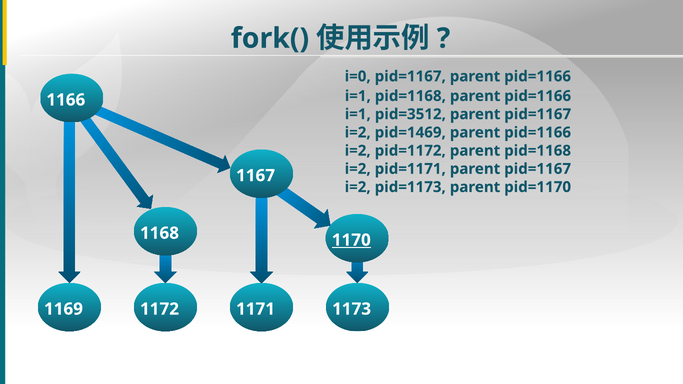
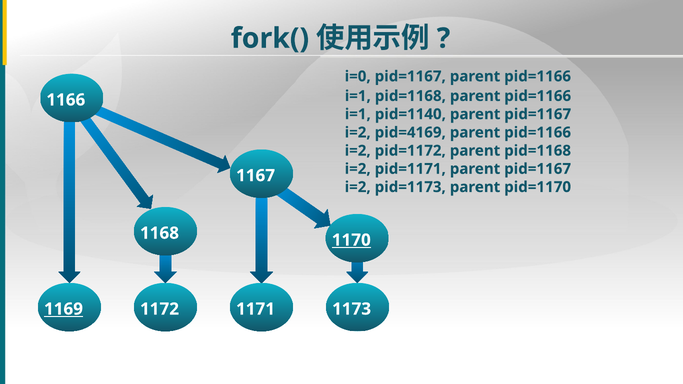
pid=3512: pid=3512 -> pid=1140 (410, 114)
pid=1469: pid=1469 -> pid=4169 (410, 133)
1169 underline: none -> present (63, 309)
